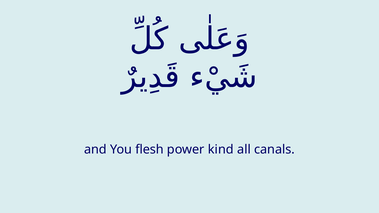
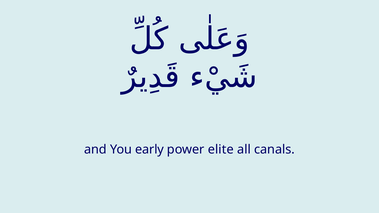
flesh: flesh -> early (150, 150)
kind: kind -> elite (221, 150)
